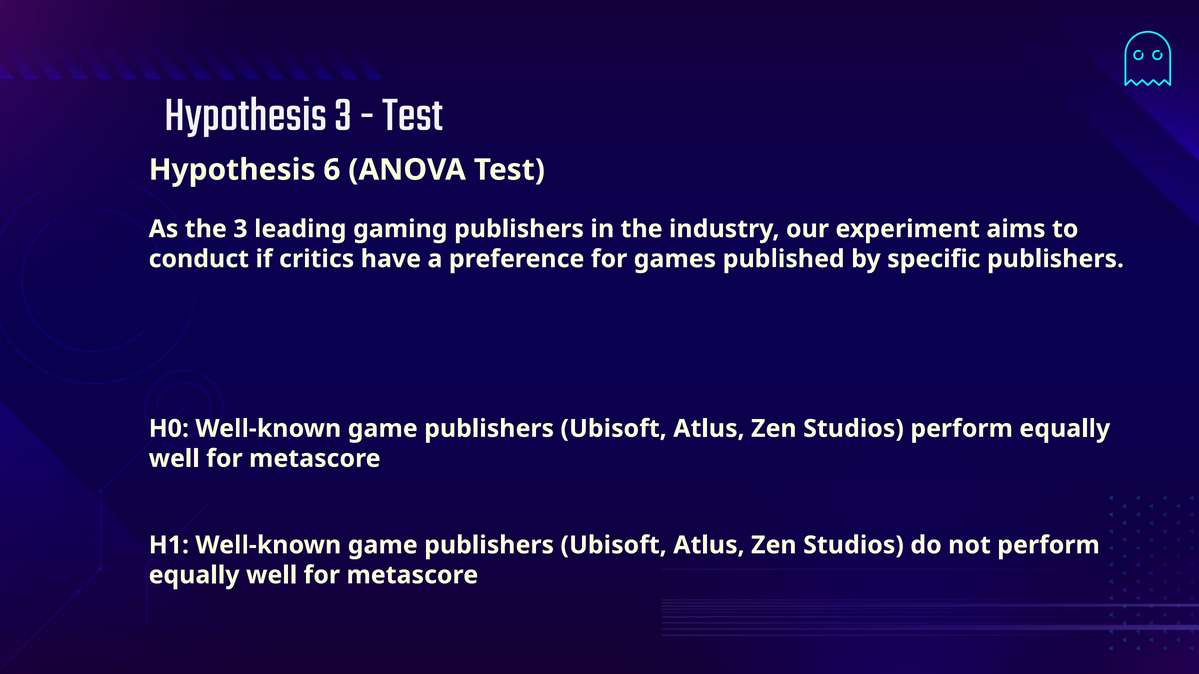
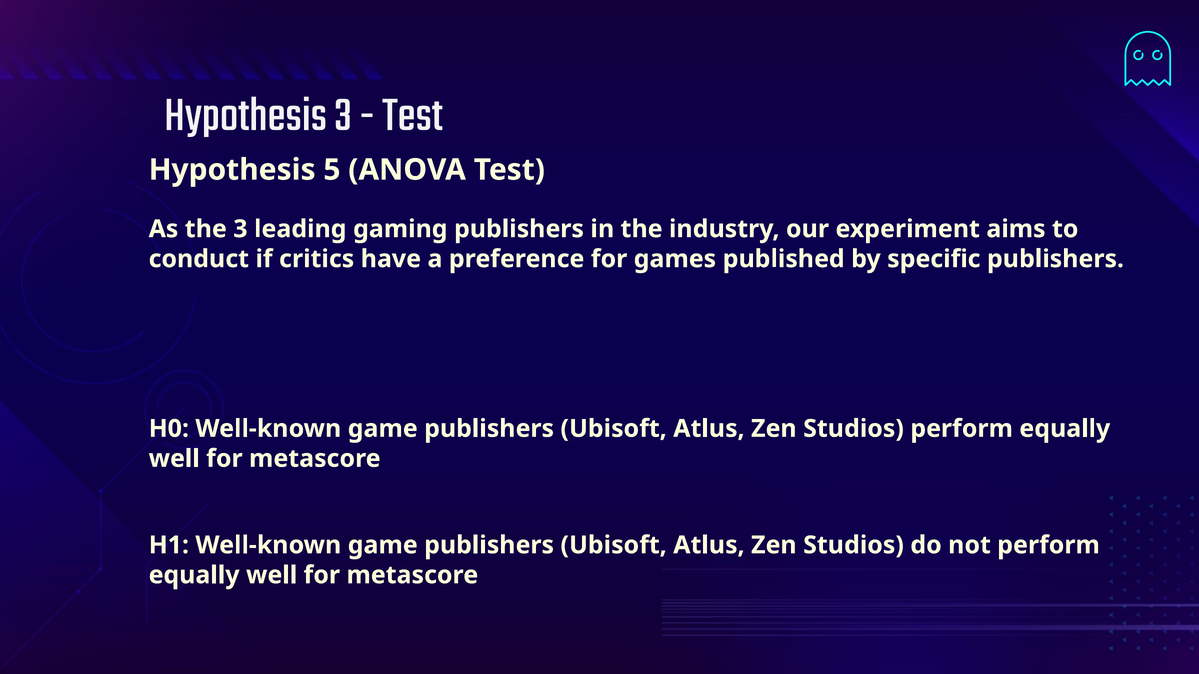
6: 6 -> 5 (332, 170)
